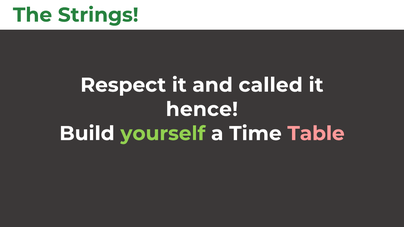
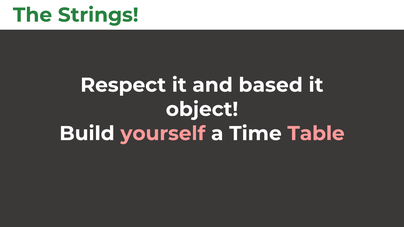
called: called -> based (271, 85)
hence: hence -> object (202, 109)
yourself colour: light green -> pink (163, 134)
